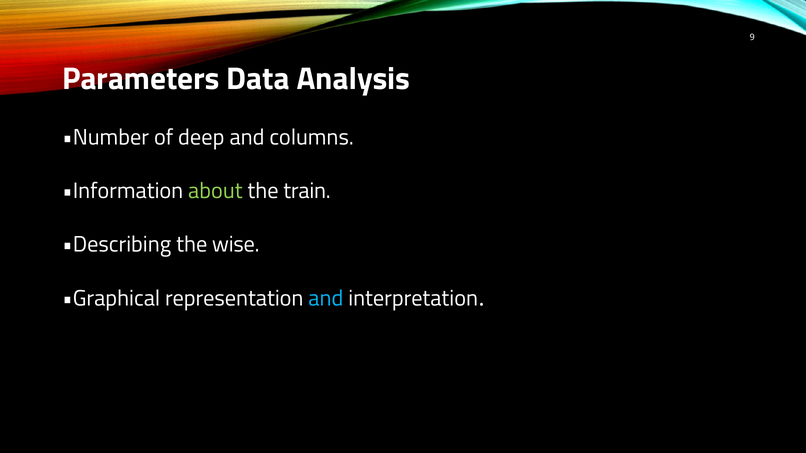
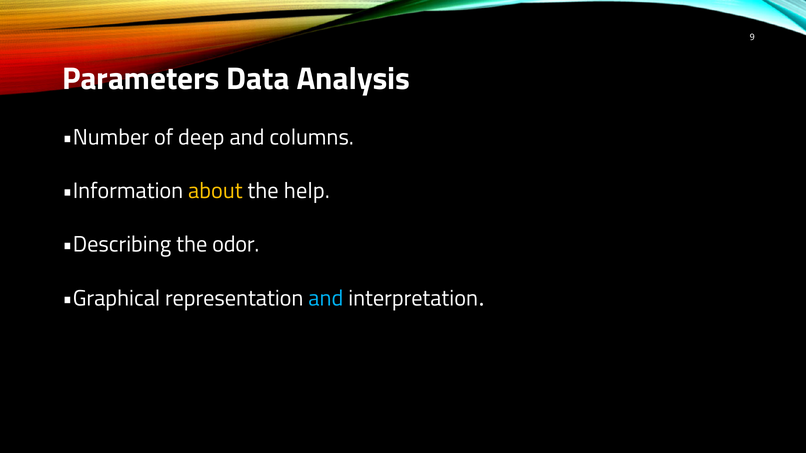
about colour: light green -> yellow (215, 191)
train: train -> help (307, 191)
wise: wise -> odor (236, 245)
